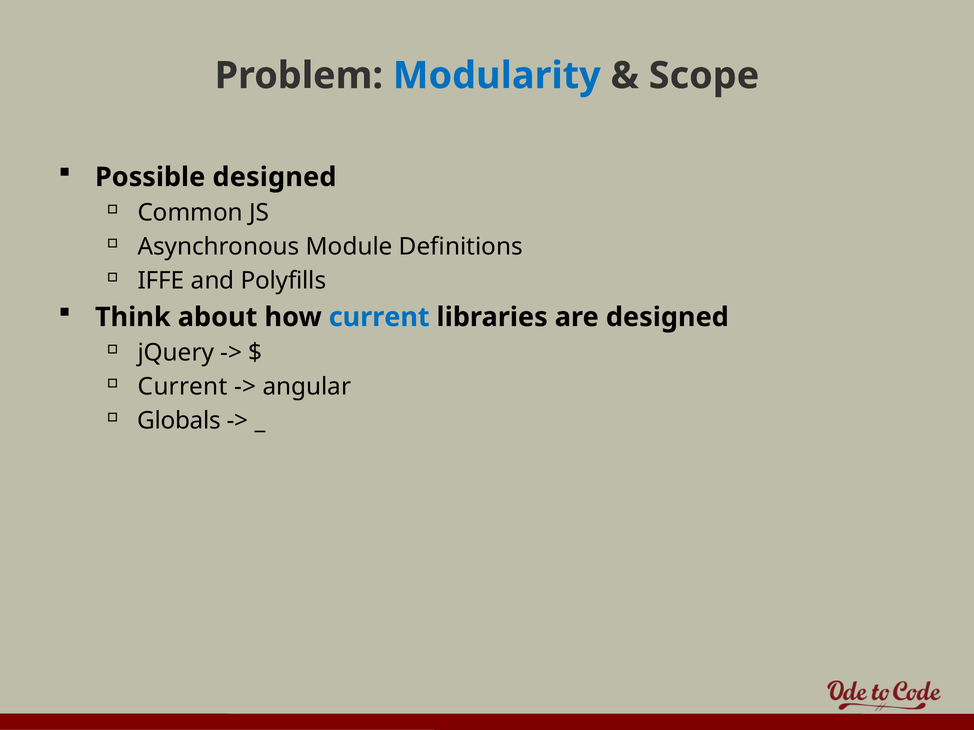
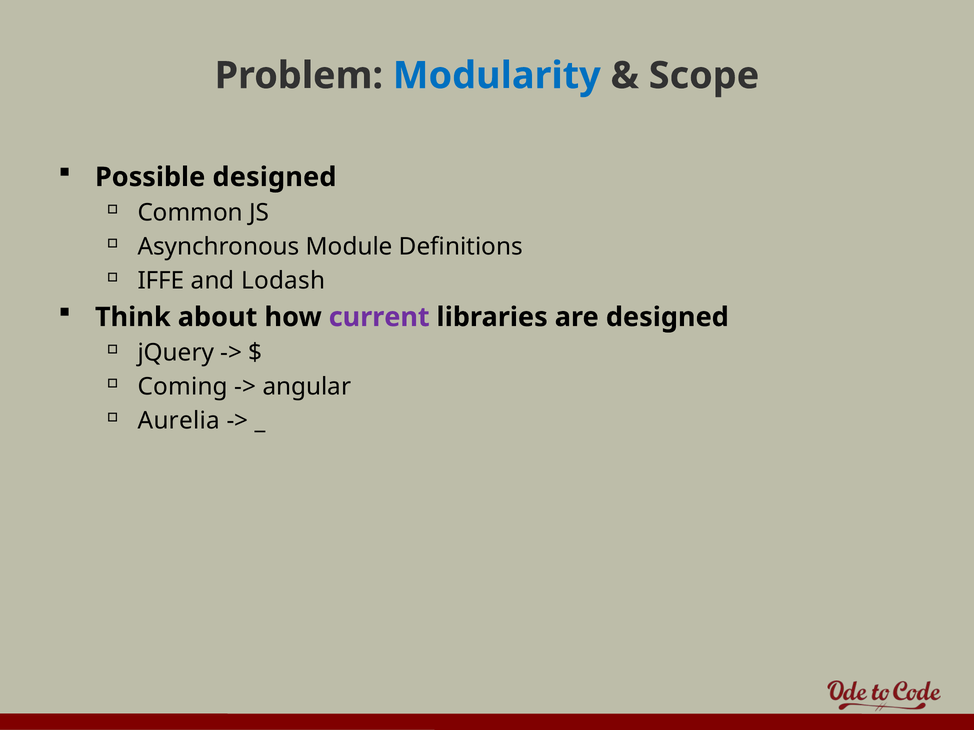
Polyfills: Polyfills -> Lodash (283, 281)
current colour: blue -> purple (379, 317)
Current: Current -> Coming (183, 387)
Globals: Globals -> Aurelia (179, 421)
